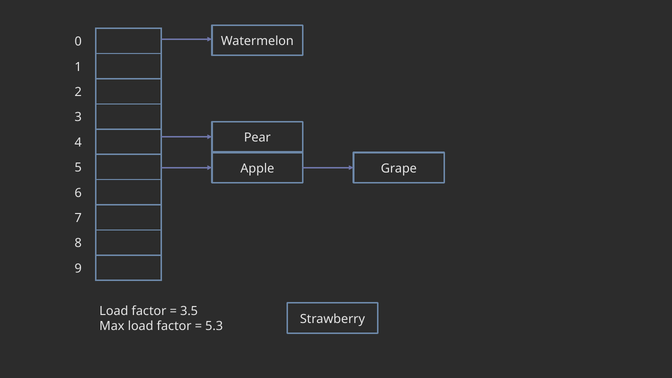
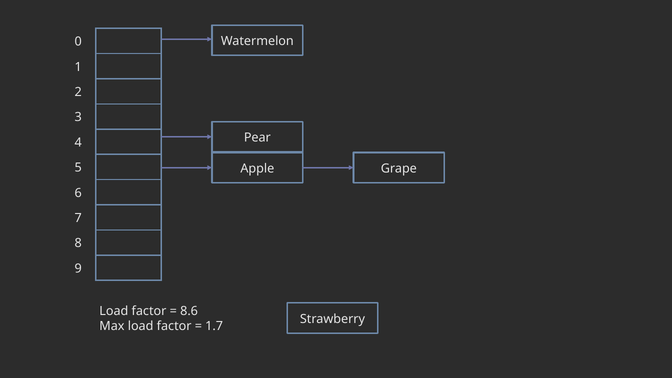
3.5: 3.5 -> 8.6 (189, 311)
5.3: 5.3 -> 1.7 (214, 326)
